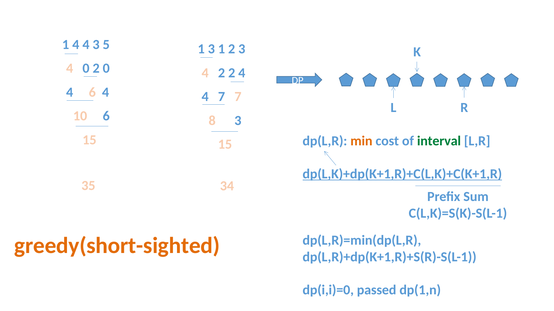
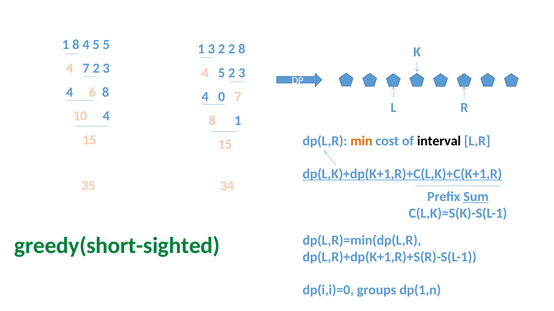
1 4: 4 -> 8 (76, 45)
3: 3 -> 5 (96, 45)
3 1: 1 -> 2 (222, 49)
2 3: 3 -> 8 (242, 49)
4 0: 0 -> 7 (86, 69)
0: 0 -> 3 (106, 69)
2: 2 -> 5 (222, 73)
4: 4 -> 3 (242, 73)
6 4: 4 -> 8 (106, 92)
4 7: 7 -> 0 (222, 97)
10 6: 6 -> 4 (106, 116)
8 3: 3 -> 1 (238, 121)
interval colour: green -> black (439, 141)
Sum underline: none -> present (476, 197)
greedy(short-sighted colour: orange -> green (117, 246)
passed: passed -> groups (377, 291)
